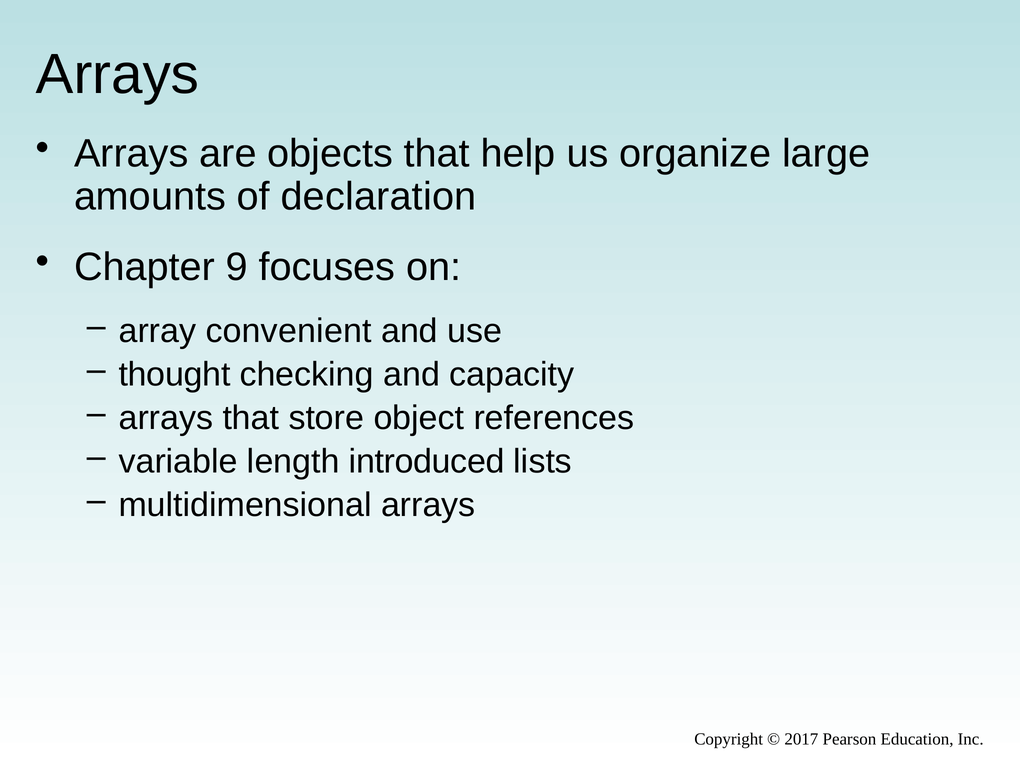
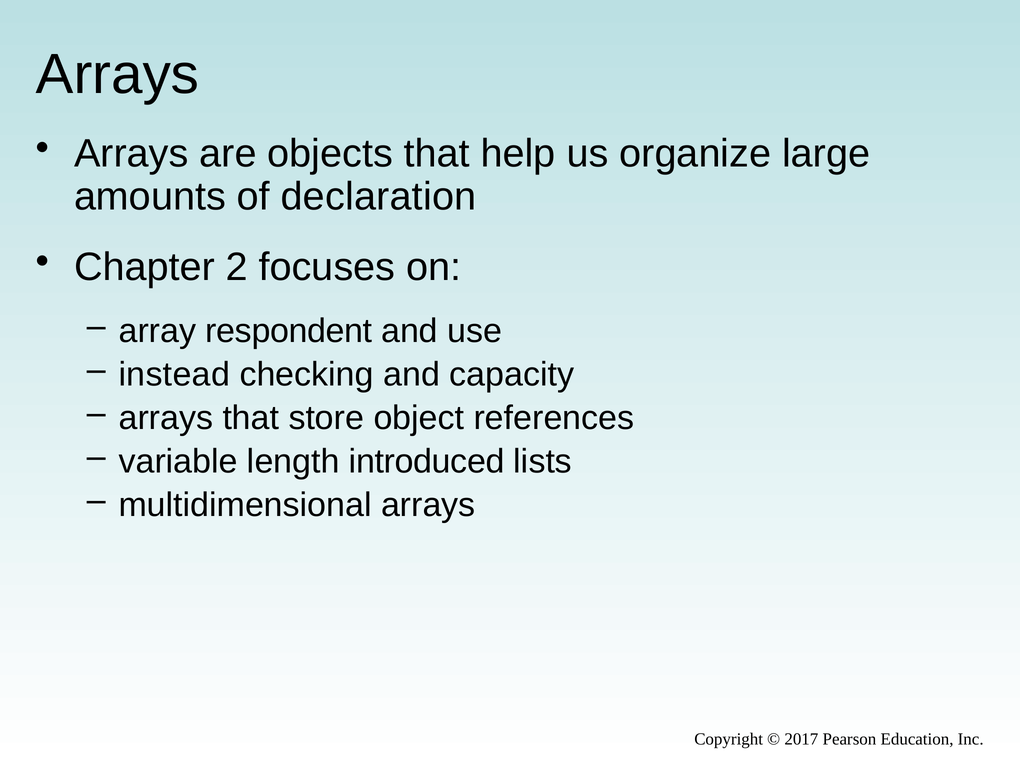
9: 9 -> 2 (237, 267)
convenient: convenient -> respondent (289, 331)
thought: thought -> instead (174, 374)
